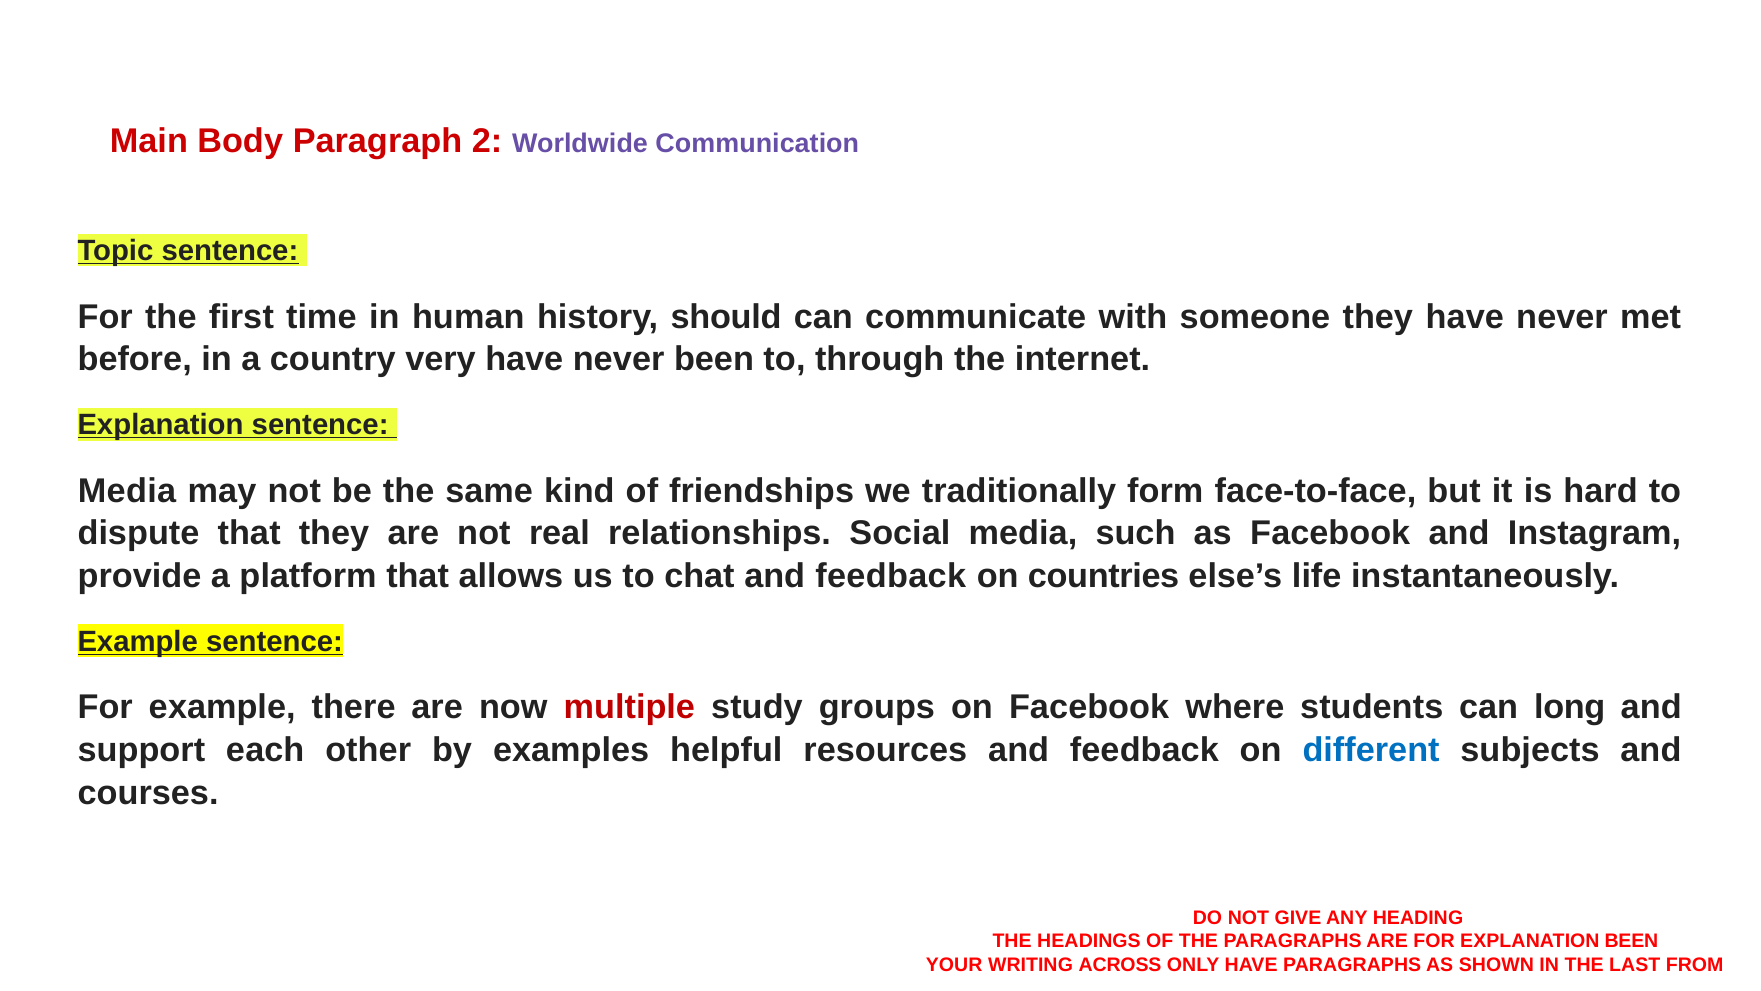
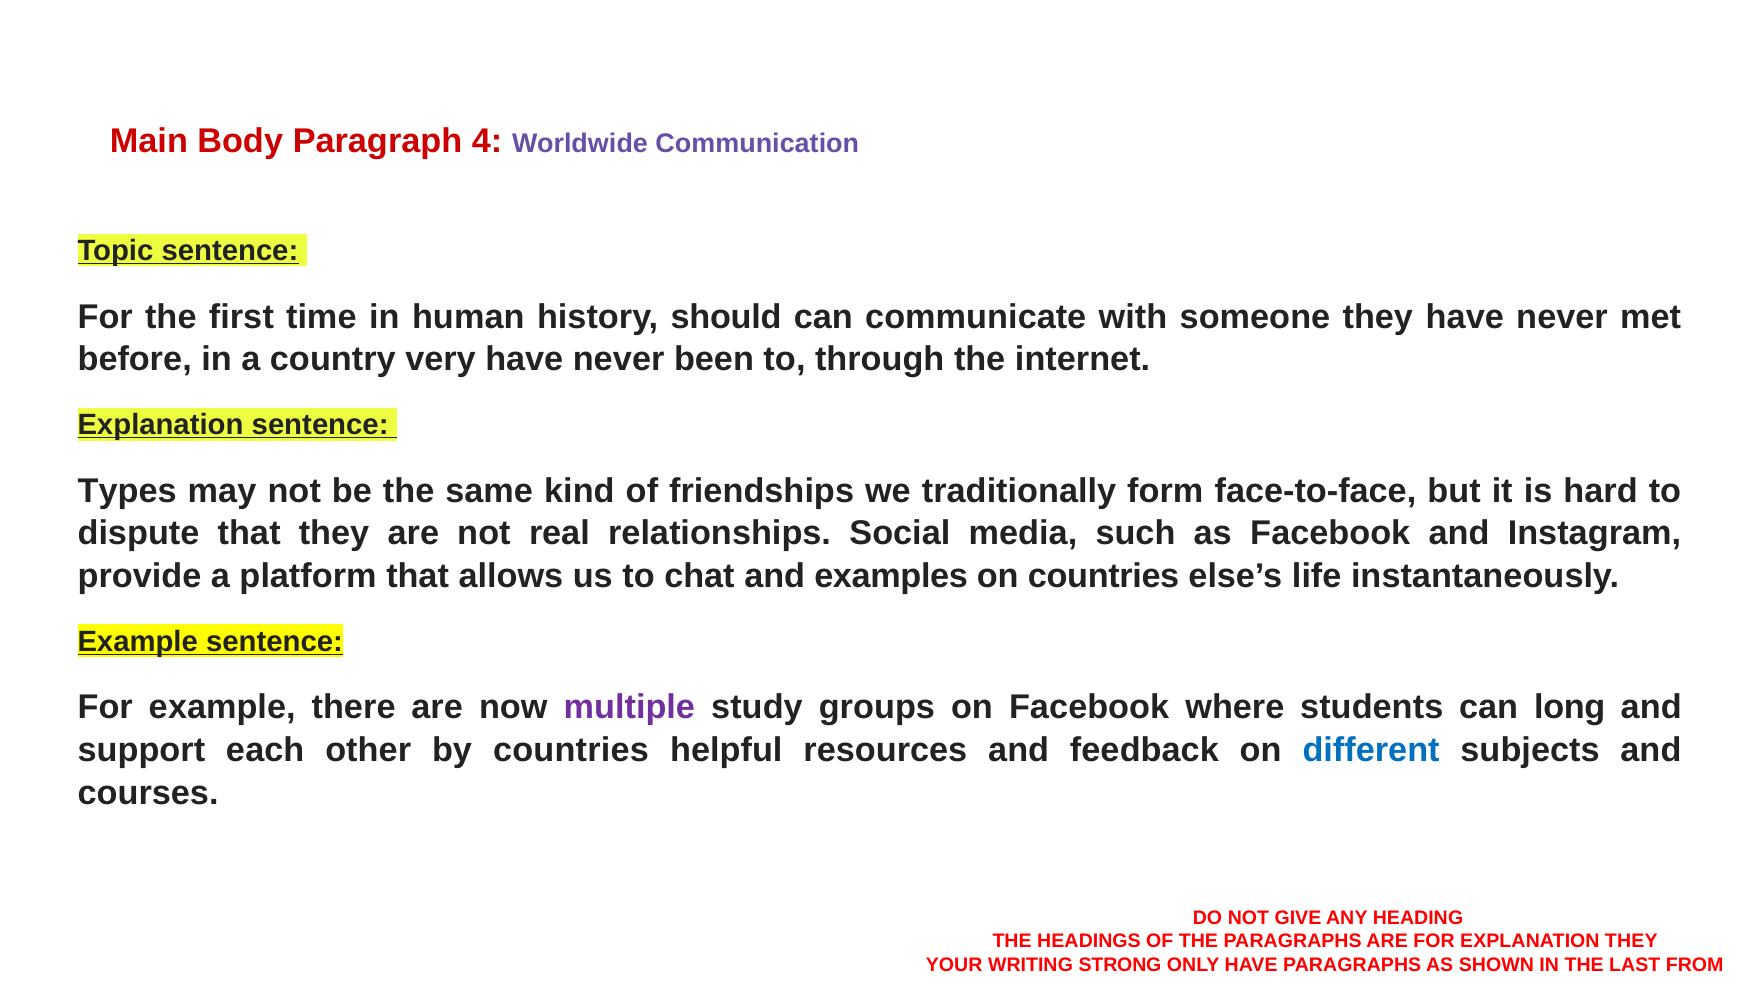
2: 2 -> 4 (487, 141)
Media: Media -> Types (127, 491)
chat and feedback: feedback -> examples (891, 576)
multiple colour: red -> purple (629, 707)
by examples: examples -> countries (571, 750)
EXPLANATION BEEN: BEEN -> THEY (1631, 941)
ACROSS: ACROSS -> STRONG (1120, 965)
